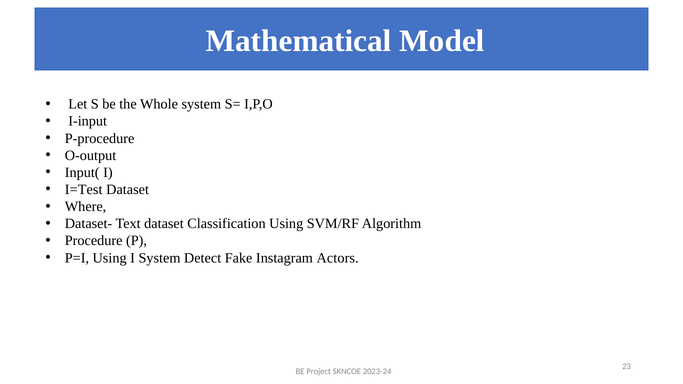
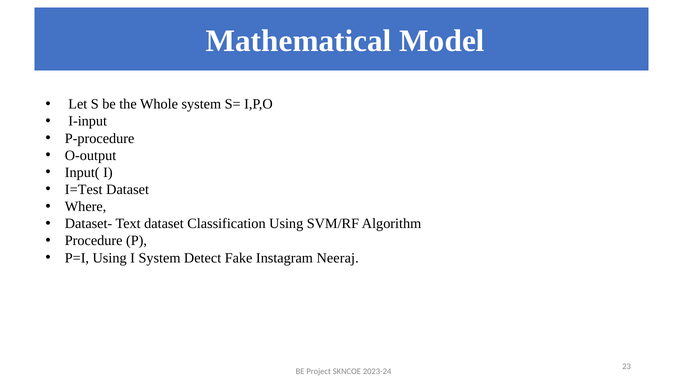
Actors: Actors -> Neeraj (338, 258)
